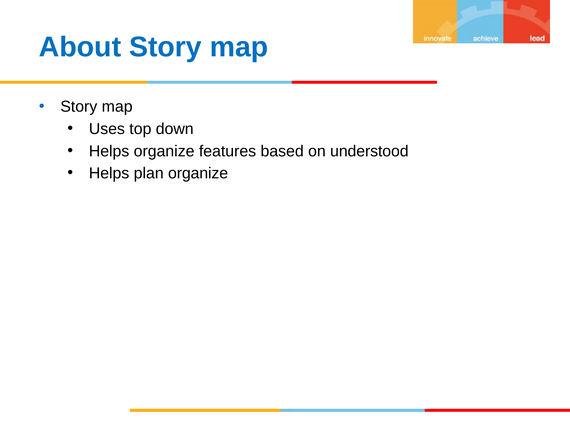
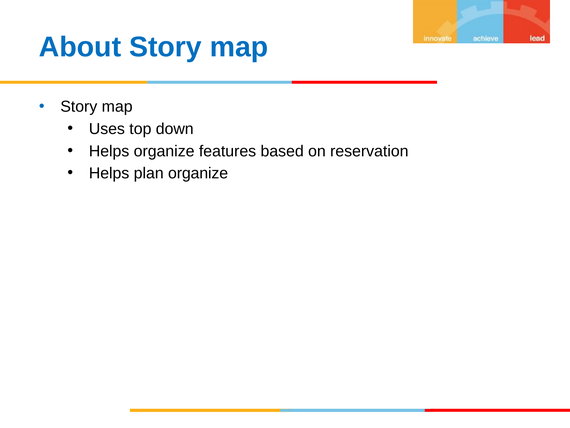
understood: understood -> reservation (369, 151)
